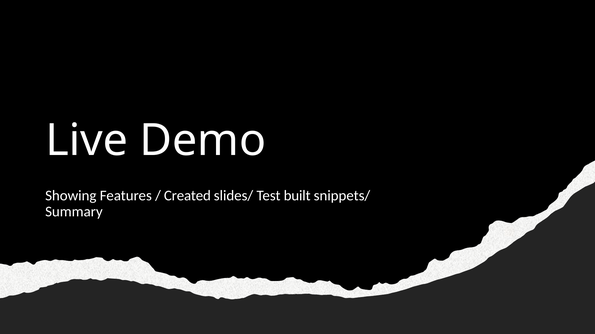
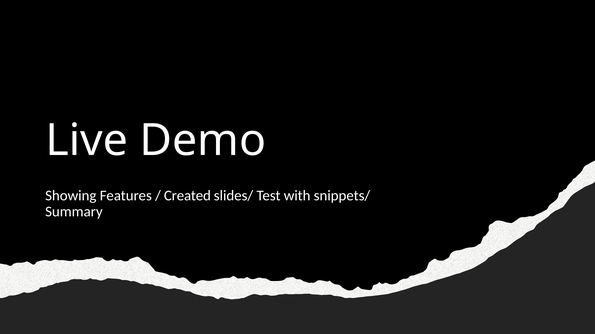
built: built -> with (297, 196)
